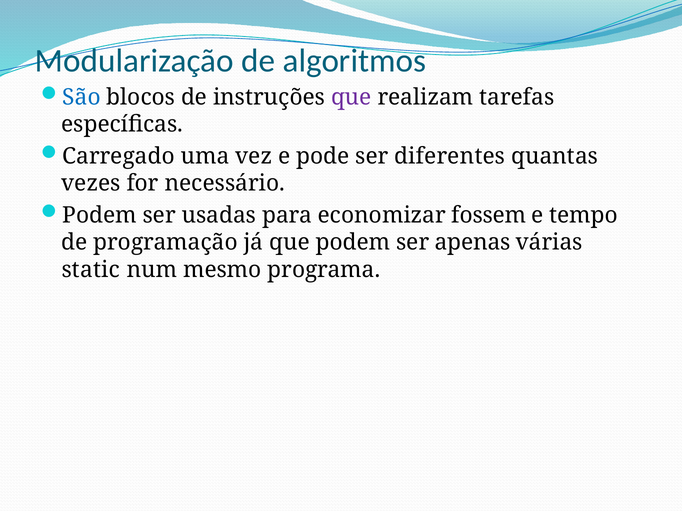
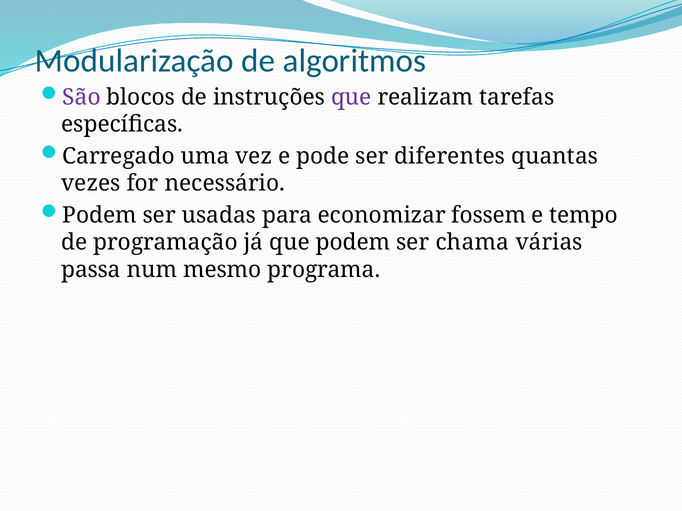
São colour: blue -> purple (82, 97)
apenas: apenas -> chama (472, 243)
static: static -> passa (91, 270)
